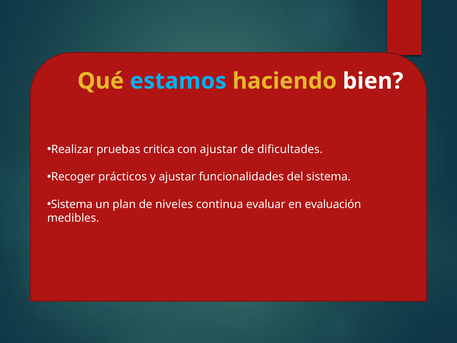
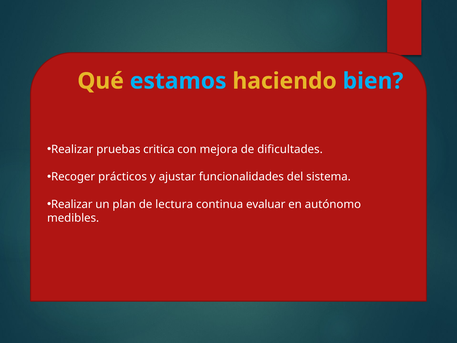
bien colour: white -> light blue (373, 81)
con ajustar: ajustar -> mejora (219, 149)
Sistema: Sistema -> Realizar (72, 204)
niveles: niveles -> lectura (174, 204)
evaluación: evaluación -> autónomo (333, 204)
